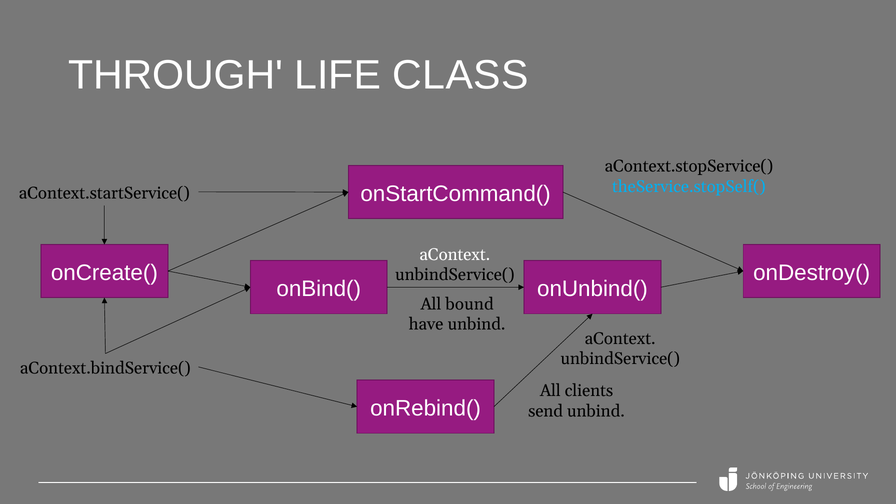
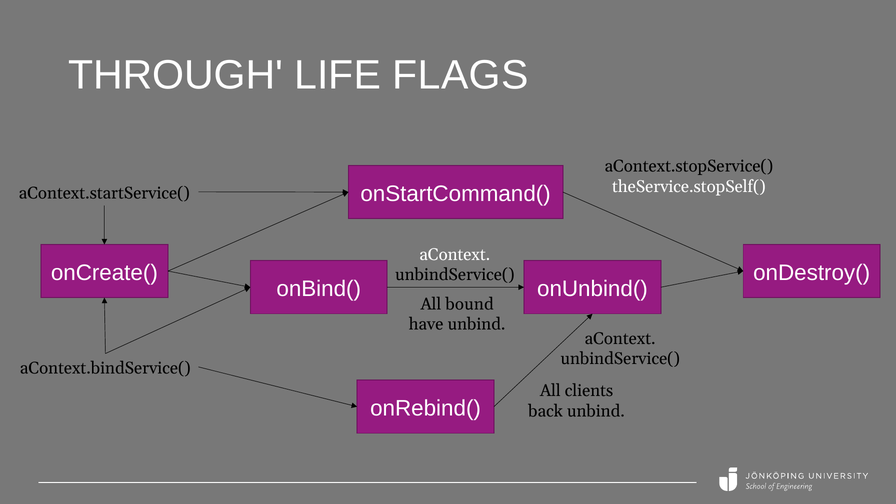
CLASS: CLASS -> FLAGS (461, 75)
theService.stopSelf( colour: light blue -> white (689, 187)
send: send -> back (546, 411)
